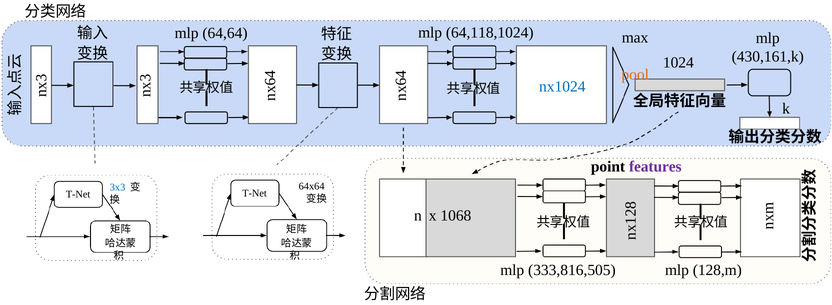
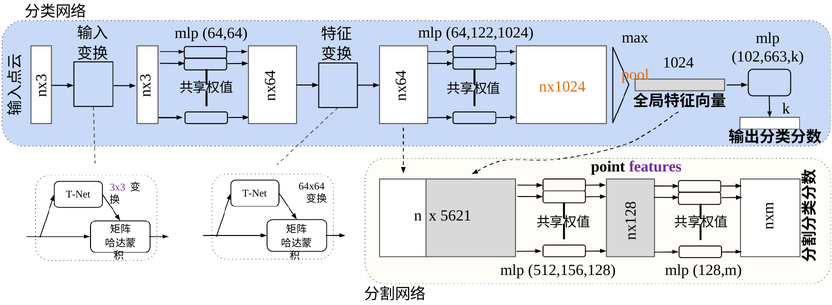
64,118,1024: 64,118,1024 -> 64,122,1024 (490, 33)
430,161,k: 430,161,k -> 102,663,k (768, 57)
nx1024 colour: blue -> orange (562, 87)
3x3 colour: blue -> purple (118, 188)
1068: 1068 -> 5621 (456, 216)
333,816,505: 333,816,505 -> 512,156,128 (572, 271)
